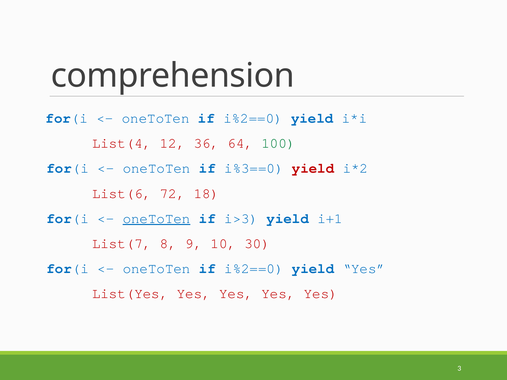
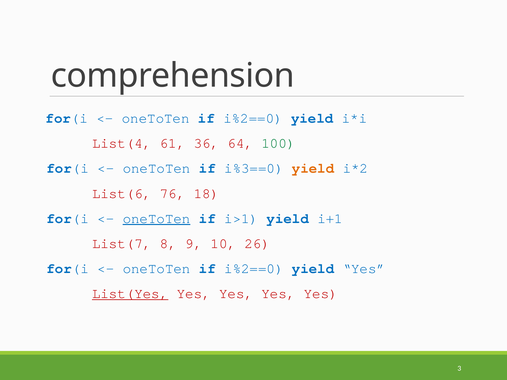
12: 12 -> 61 (172, 143)
yield colour: red -> orange (313, 168)
72: 72 -> 76 (172, 193)
i>3: i>3 -> i>1 (241, 219)
30: 30 -> 26 (257, 244)
List(Yes underline: none -> present (130, 294)
